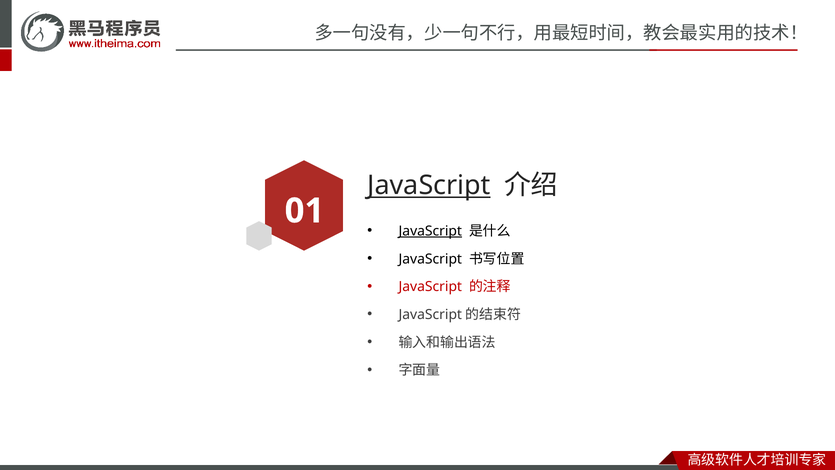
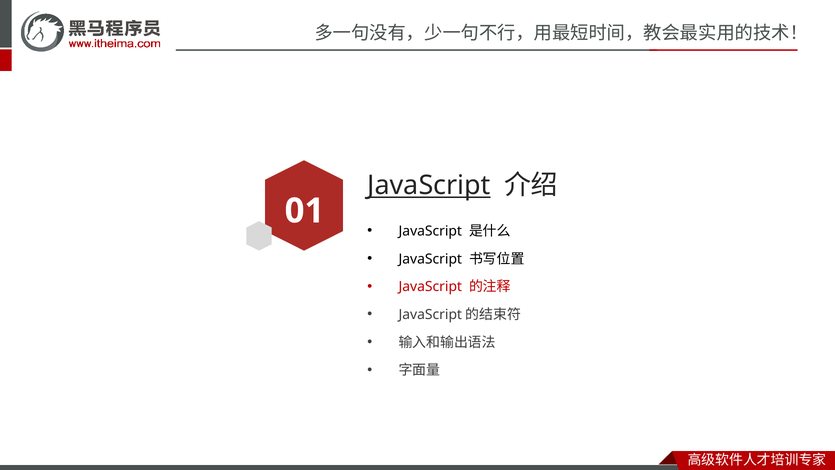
JavaScript underline: present -> none (430, 231)
